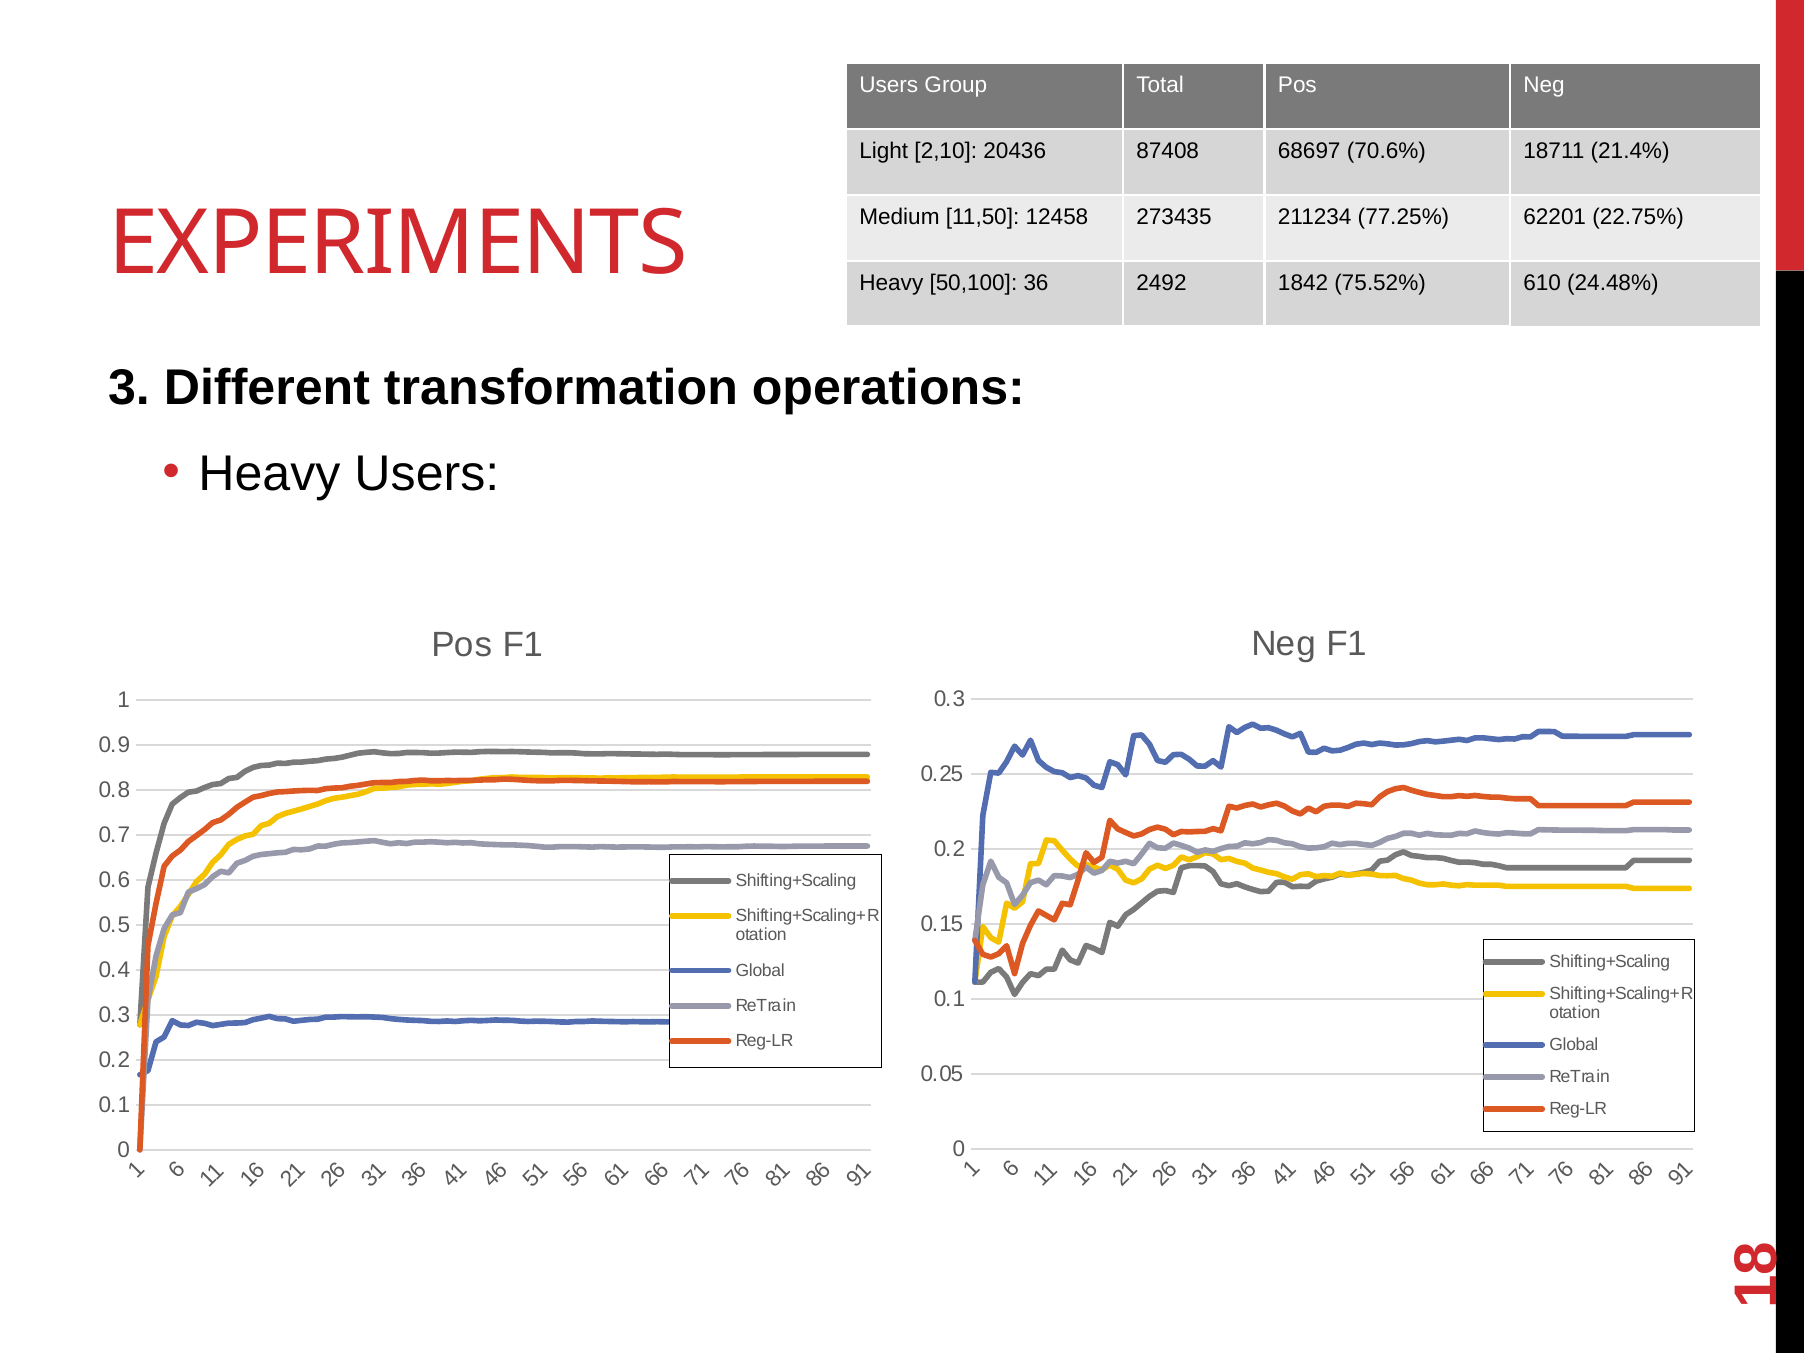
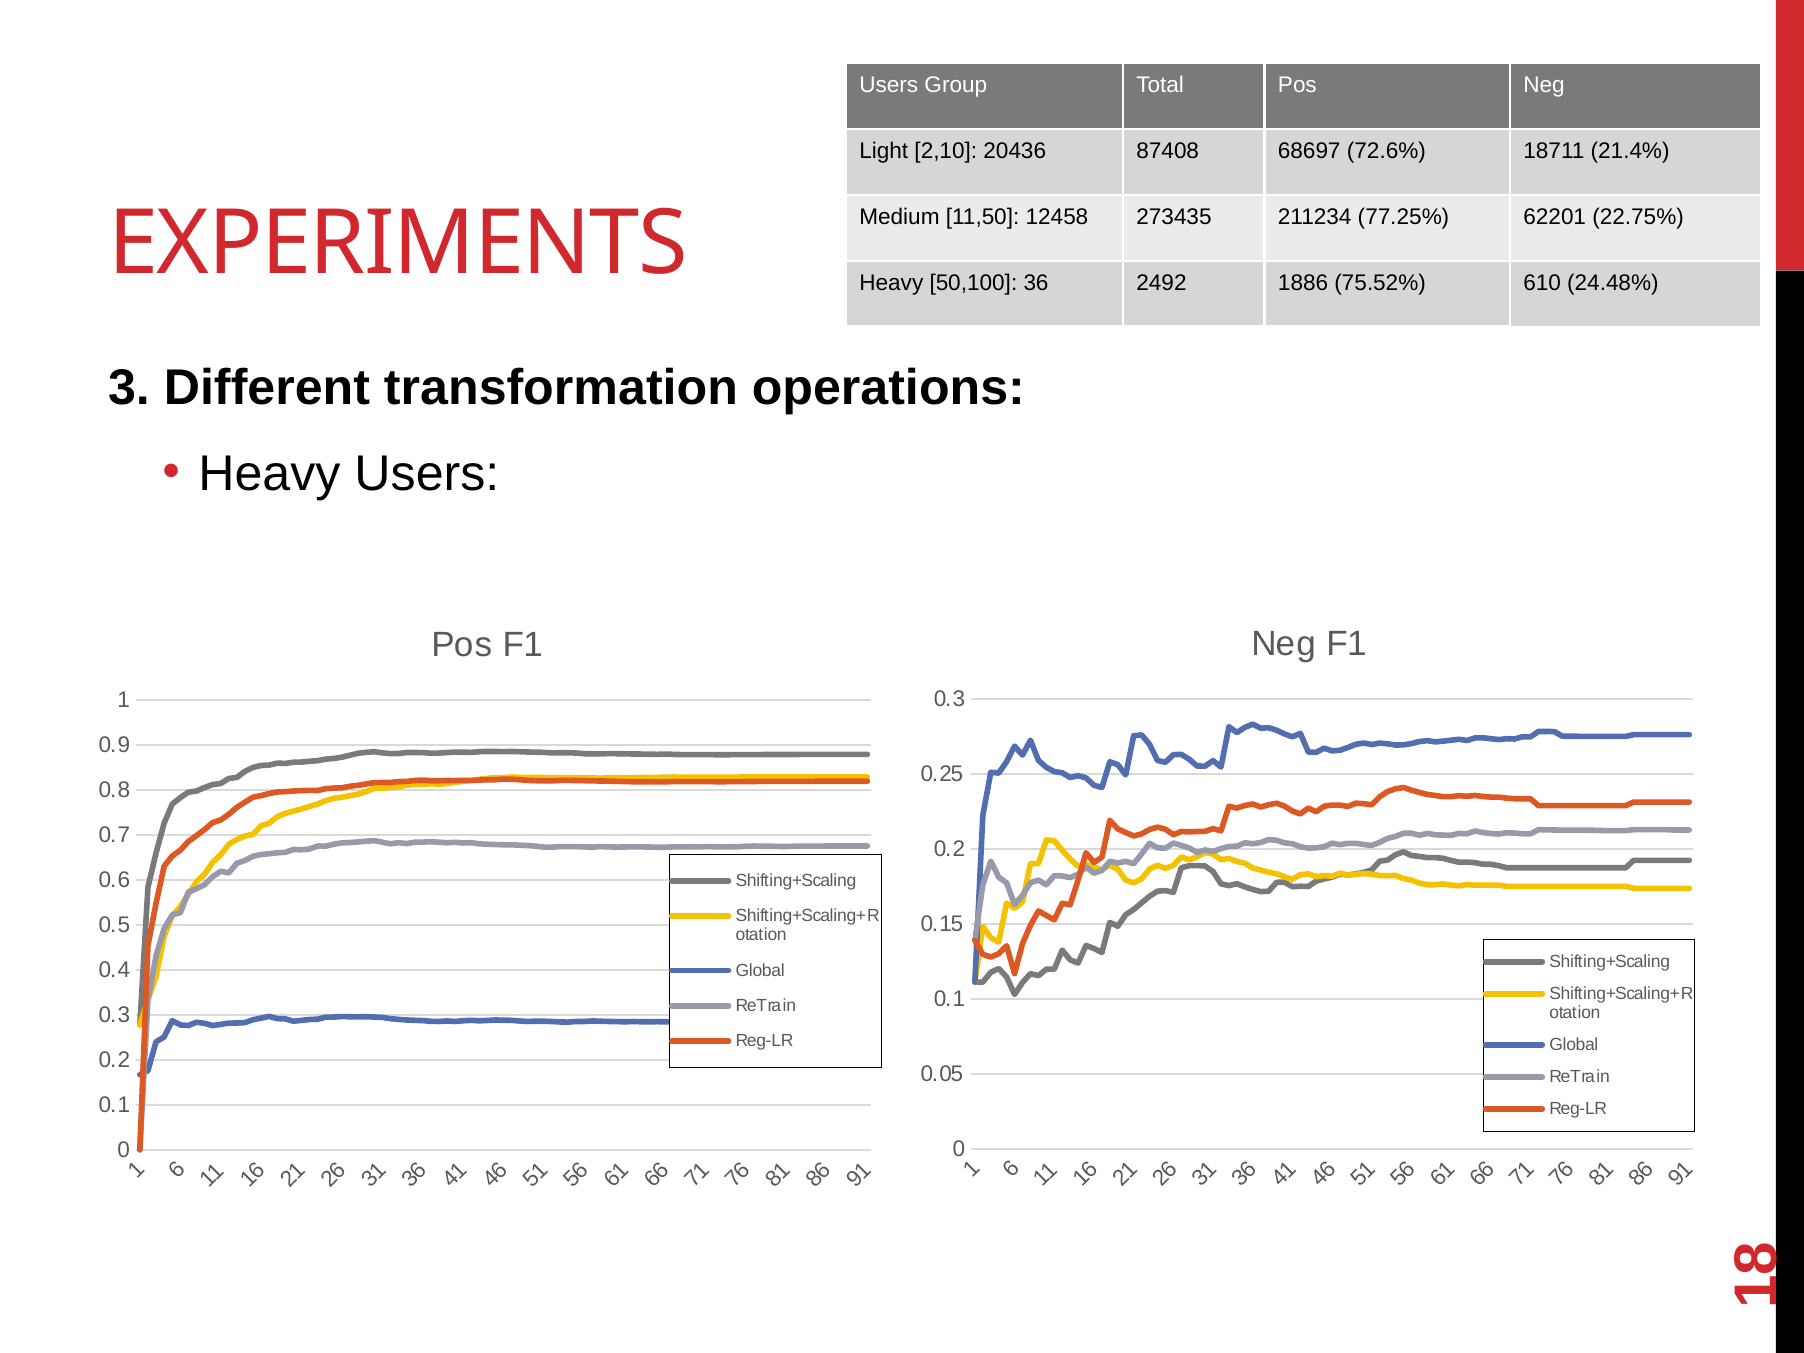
70.6%: 70.6% -> 72.6% (1386, 151)
1842: 1842 -> 1886 (1303, 283)
